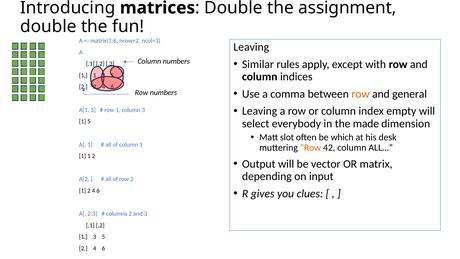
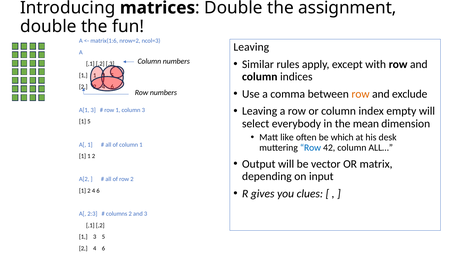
general: general -> exclude (410, 94)
made: made -> mean (366, 123)
slot: slot -> like (287, 137)
Row colour: orange -> blue (311, 148)
